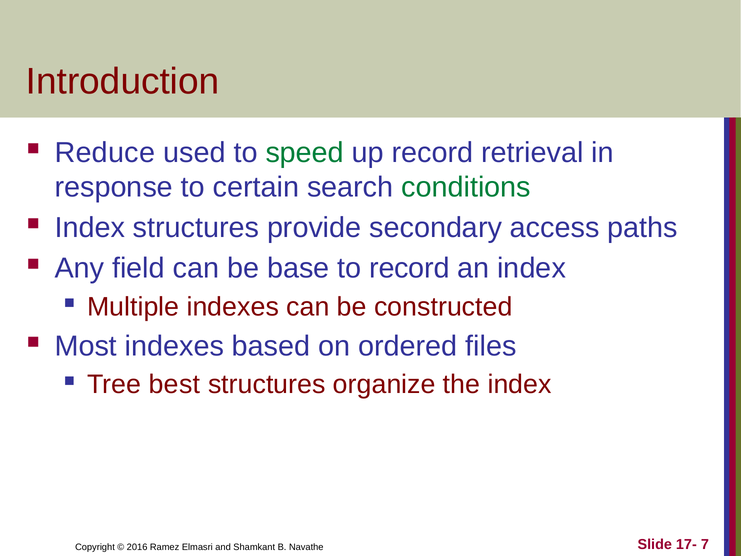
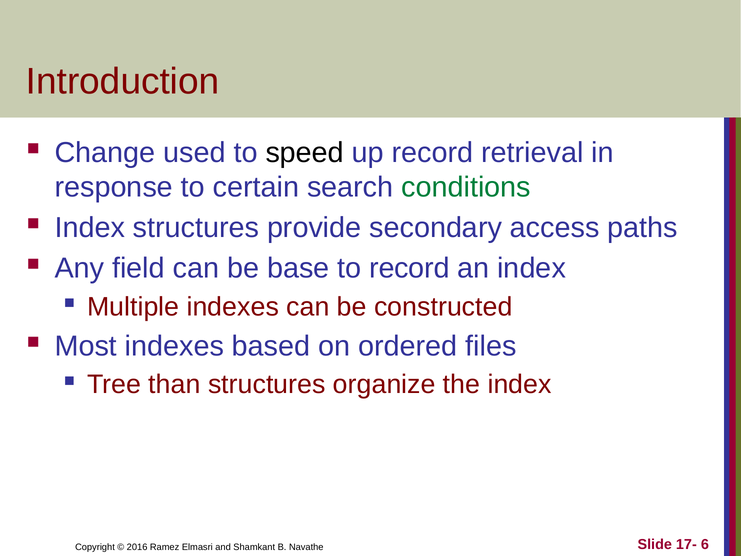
Reduce: Reduce -> Change (105, 153)
speed colour: green -> black (305, 153)
best: best -> than (175, 384)
7: 7 -> 6 (705, 544)
